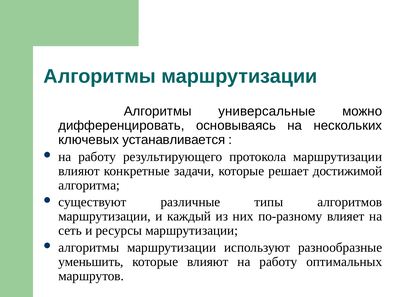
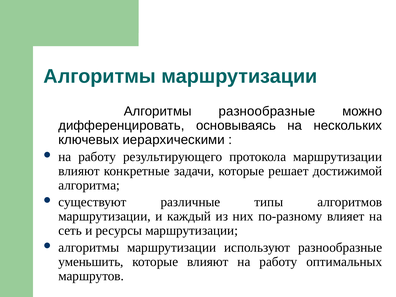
Алгоритмы универсальные: универсальные -> разнообразные (267, 111)
устанавливается: устанавливается -> иерархическими (174, 140)
